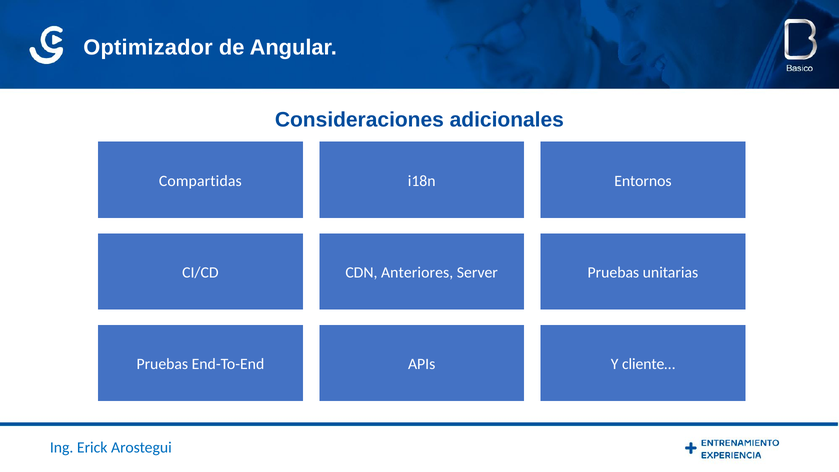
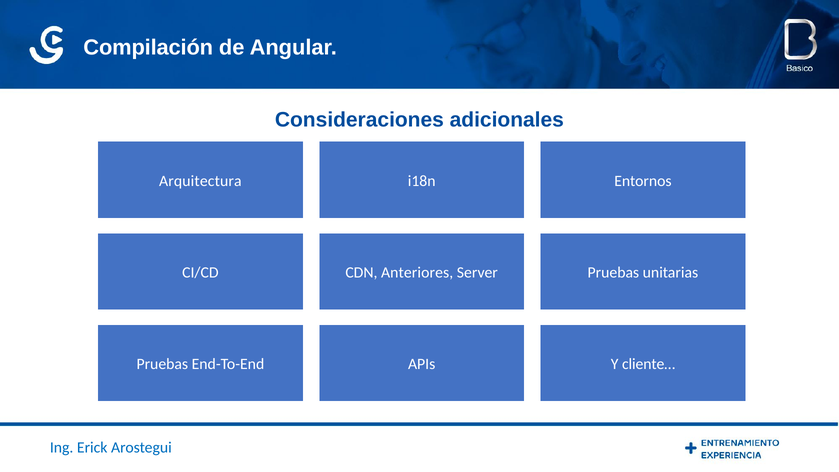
Optimizador: Optimizador -> Compilación (148, 47)
Compartidas: Compartidas -> Arquitectura (200, 181)
